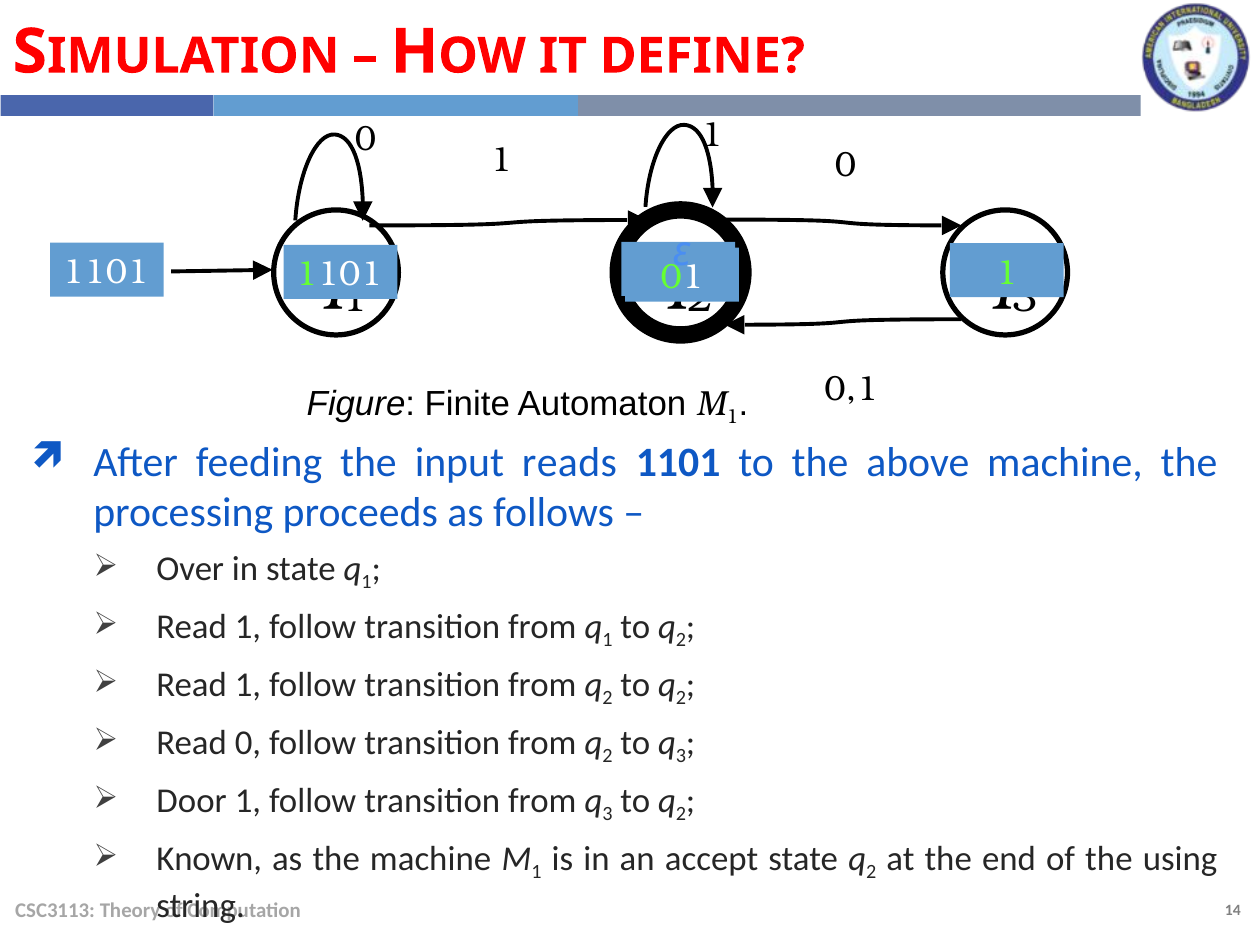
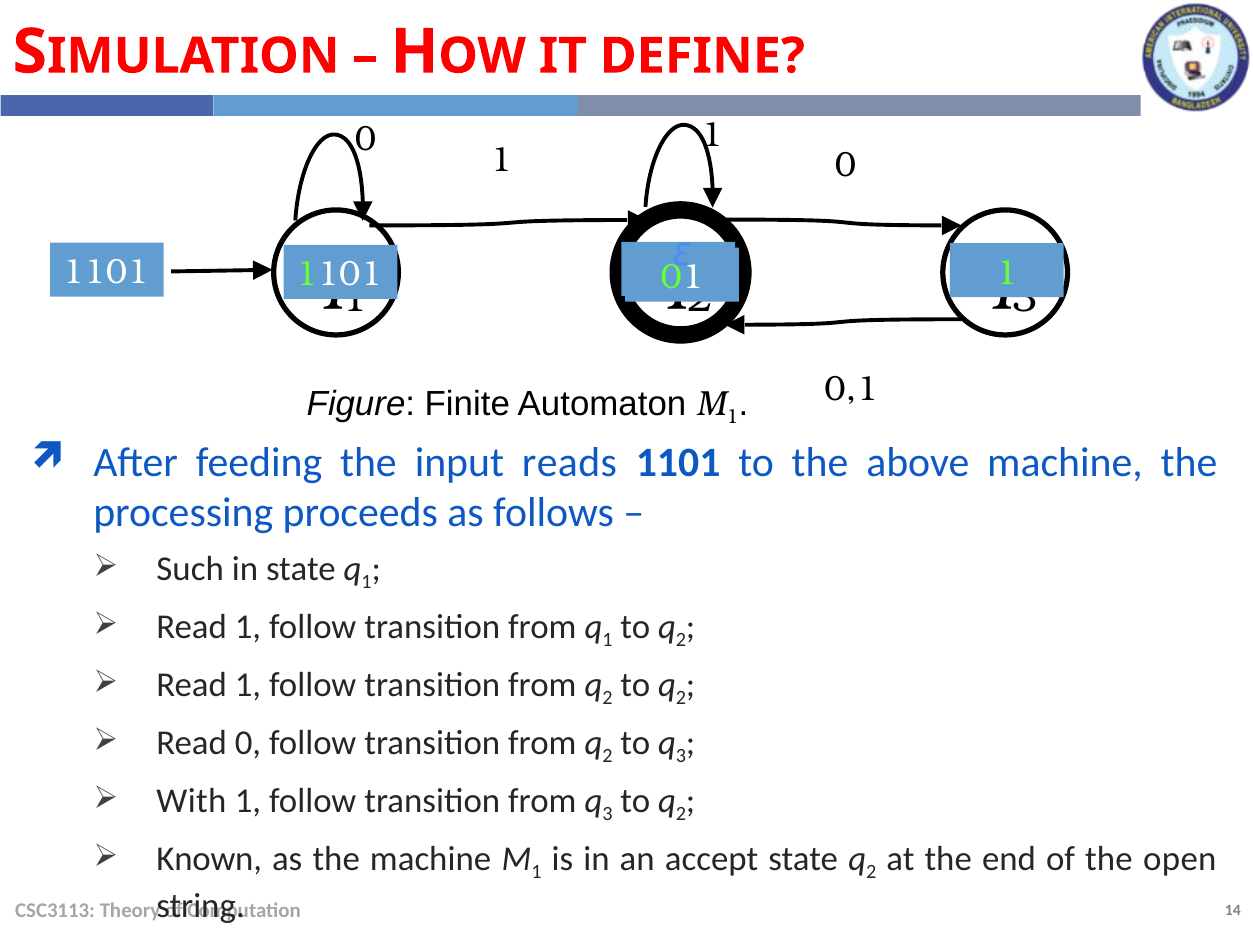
Over: Over -> Such (190, 569)
Door: Door -> With (191, 800)
using: using -> open (1180, 858)
